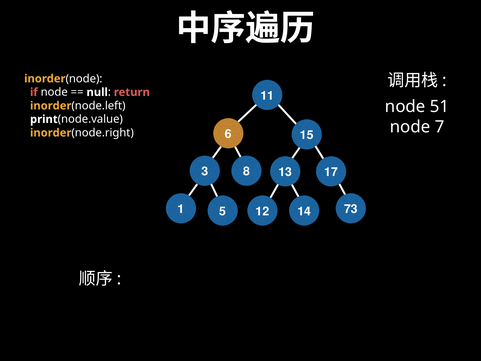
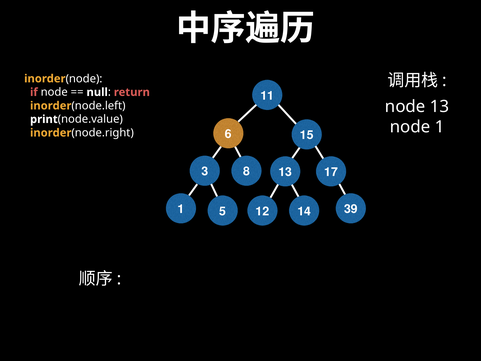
node 51: 51 -> 13 (440, 107)
node 7: 7 -> 1 (440, 127)
73: 73 -> 39 (351, 209)
